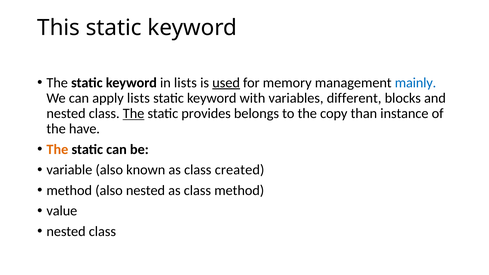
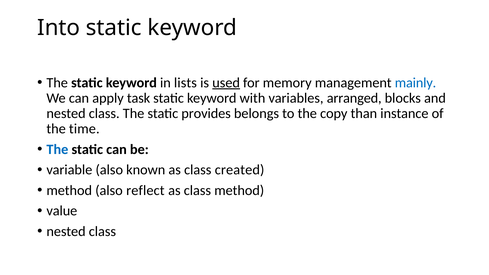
This: This -> Into (59, 28)
apply lists: lists -> task (139, 98)
different: different -> arranged (354, 98)
The underline: present -> none (134, 113)
have: have -> time (84, 129)
The colour: orange -> blue (57, 149)
also nested: nested -> reflect (145, 190)
